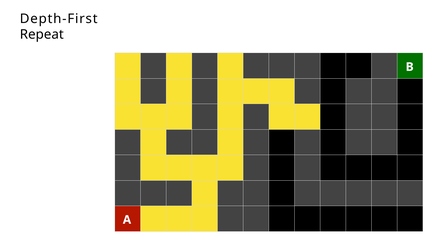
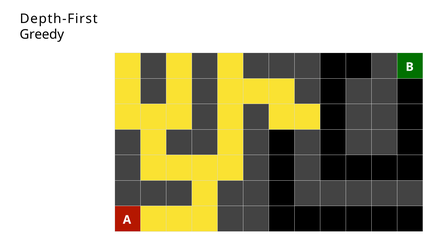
Repeat: Repeat -> Greedy (42, 35)
